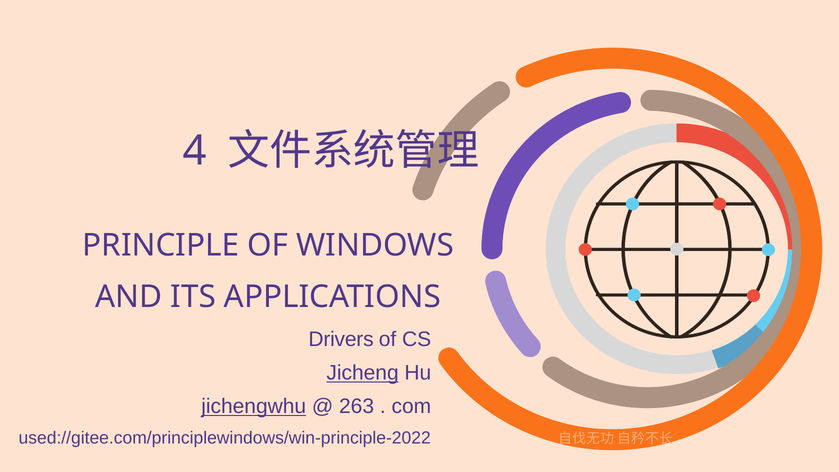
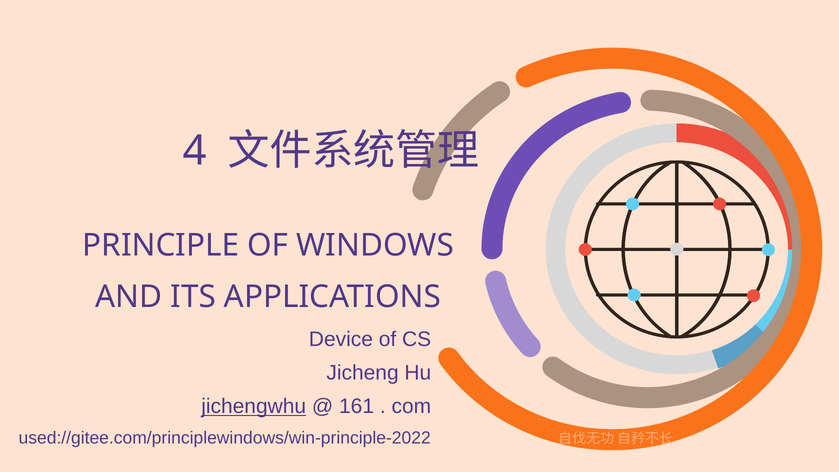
Drivers: Drivers -> Device (341, 339)
Jicheng underline: present -> none (363, 373)
263: 263 -> 161 (357, 406)
